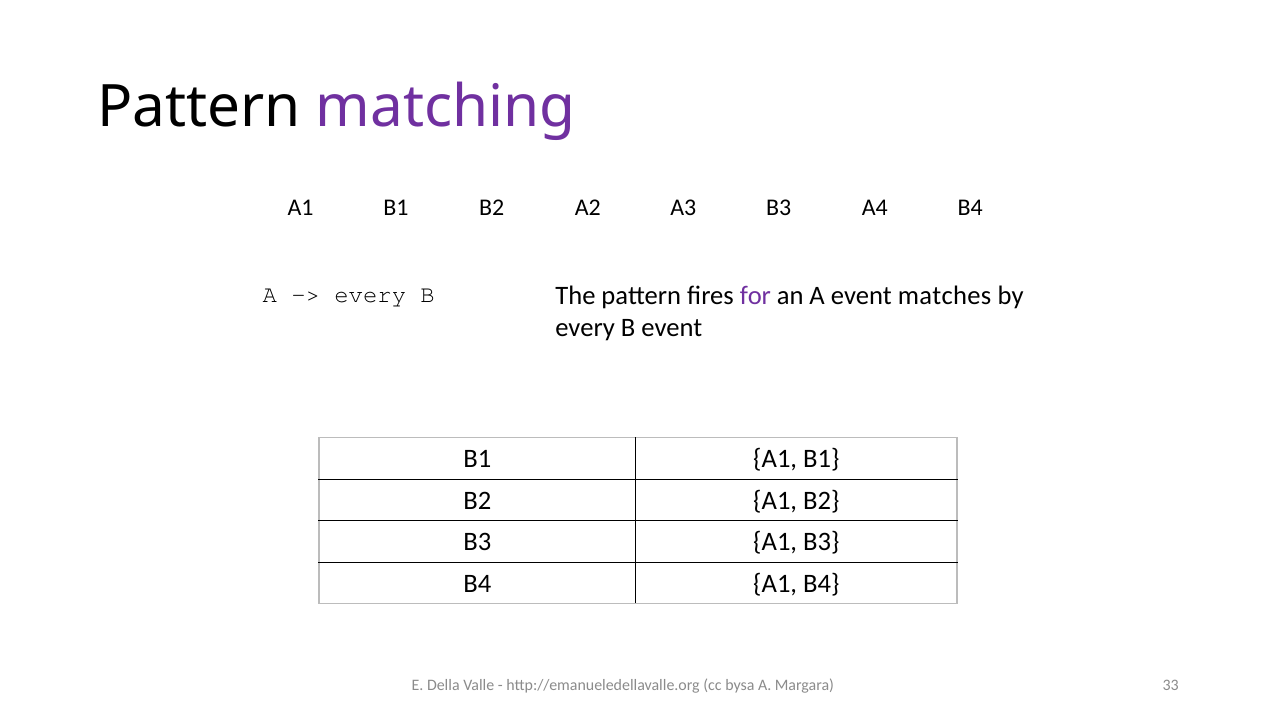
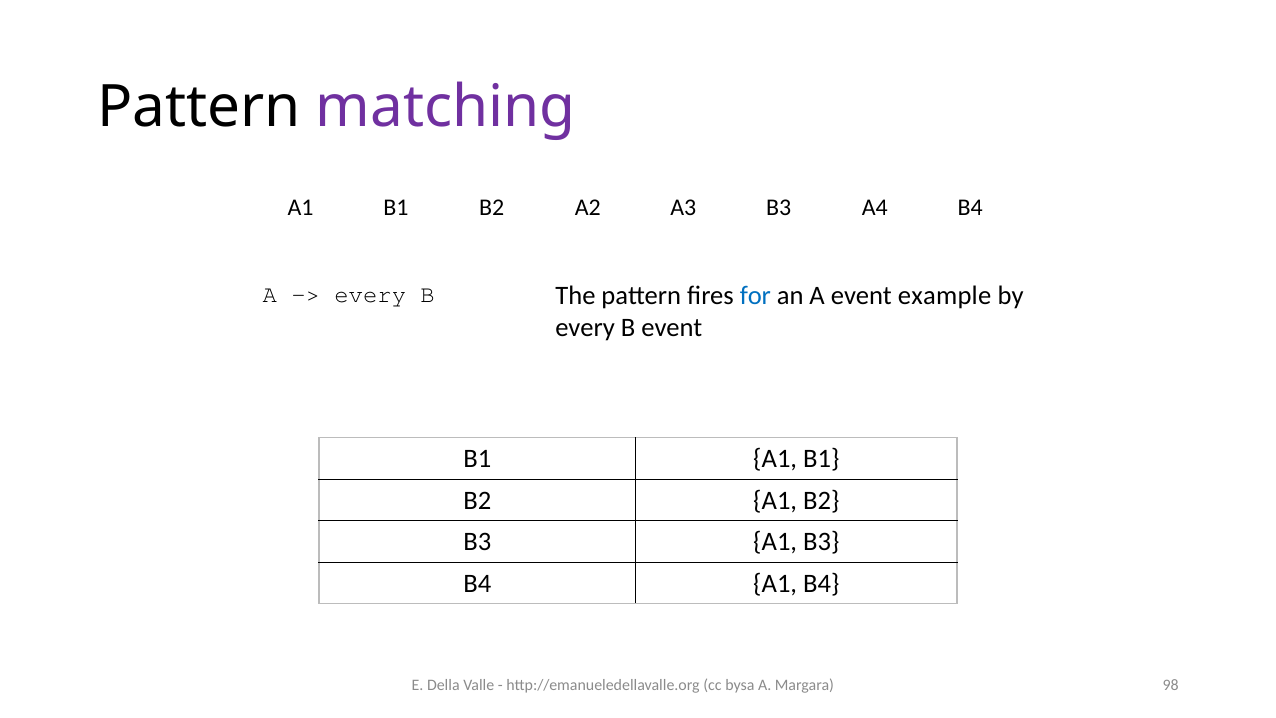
for colour: purple -> blue (755, 296)
matches: matches -> example (945, 296)
33: 33 -> 98 (1171, 685)
